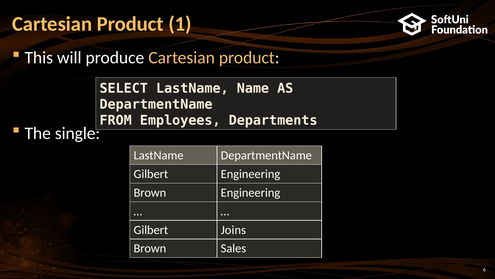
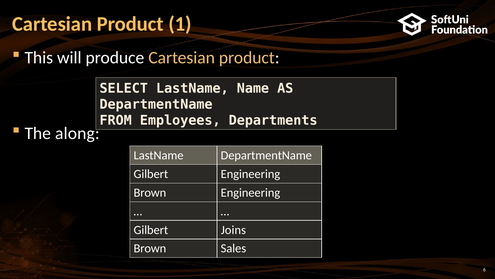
single: single -> along (77, 133)
